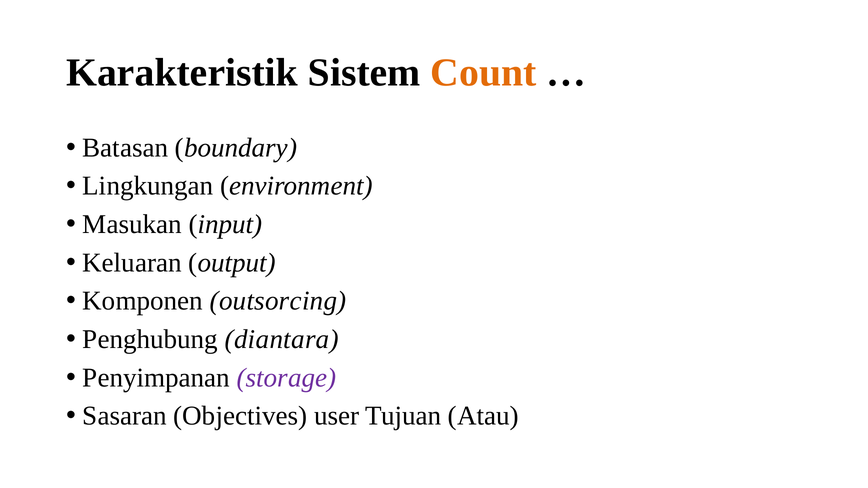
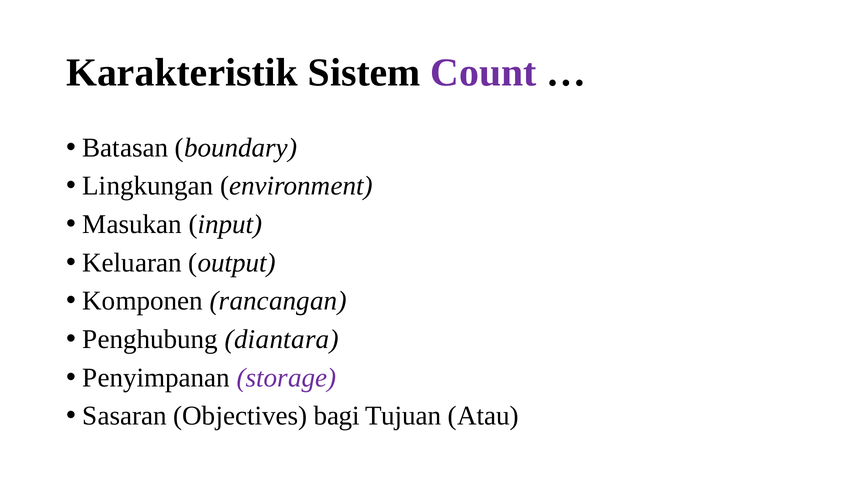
Count colour: orange -> purple (484, 73)
outsorcing: outsorcing -> rancangan (278, 301)
user: user -> bagi (337, 416)
